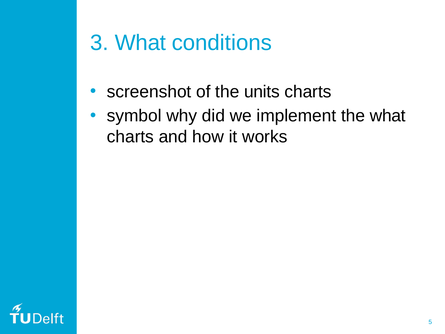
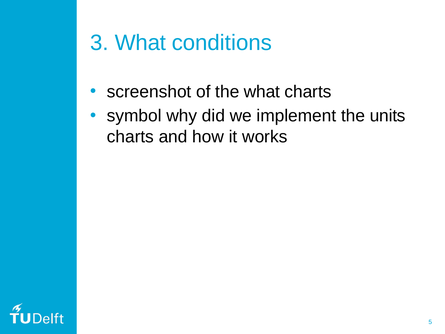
the units: units -> what (262, 92)
the what: what -> units (388, 116)
